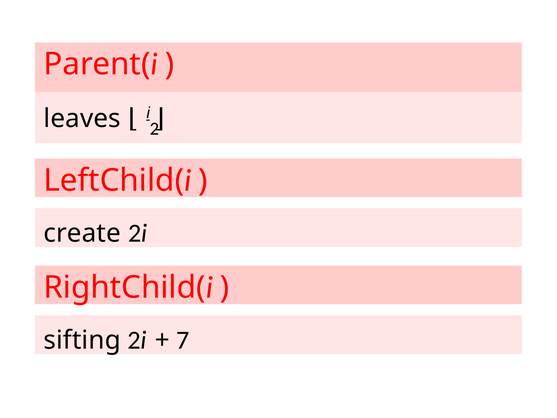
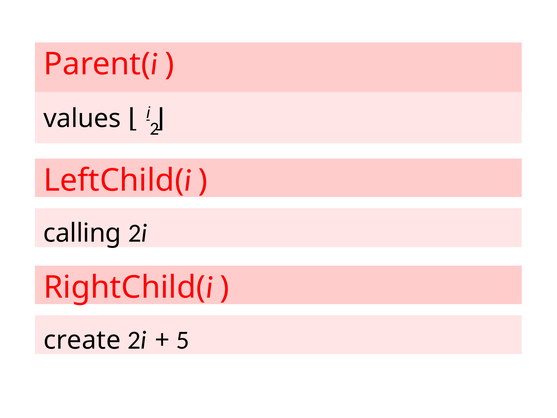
leaves: leaves -> values (82, 119)
create: create -> calling (82, 233)
sifting: sifting -> create (82, 340)
7: 7 -> 5 (183, 340)
